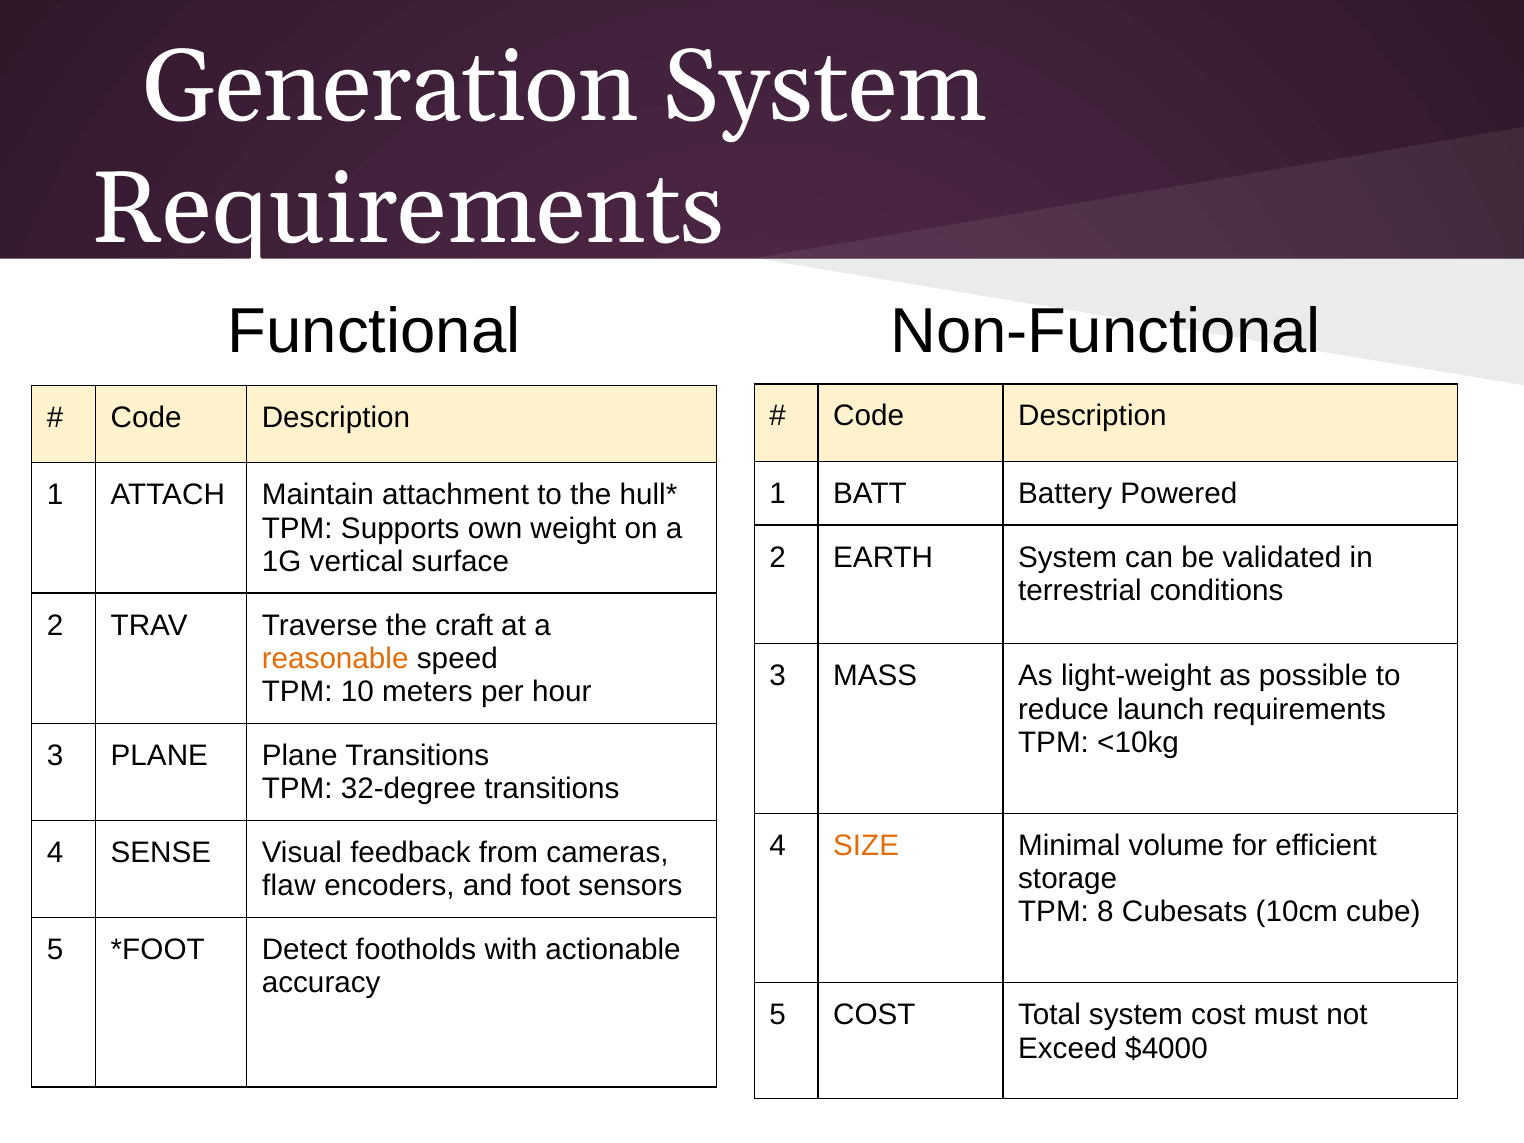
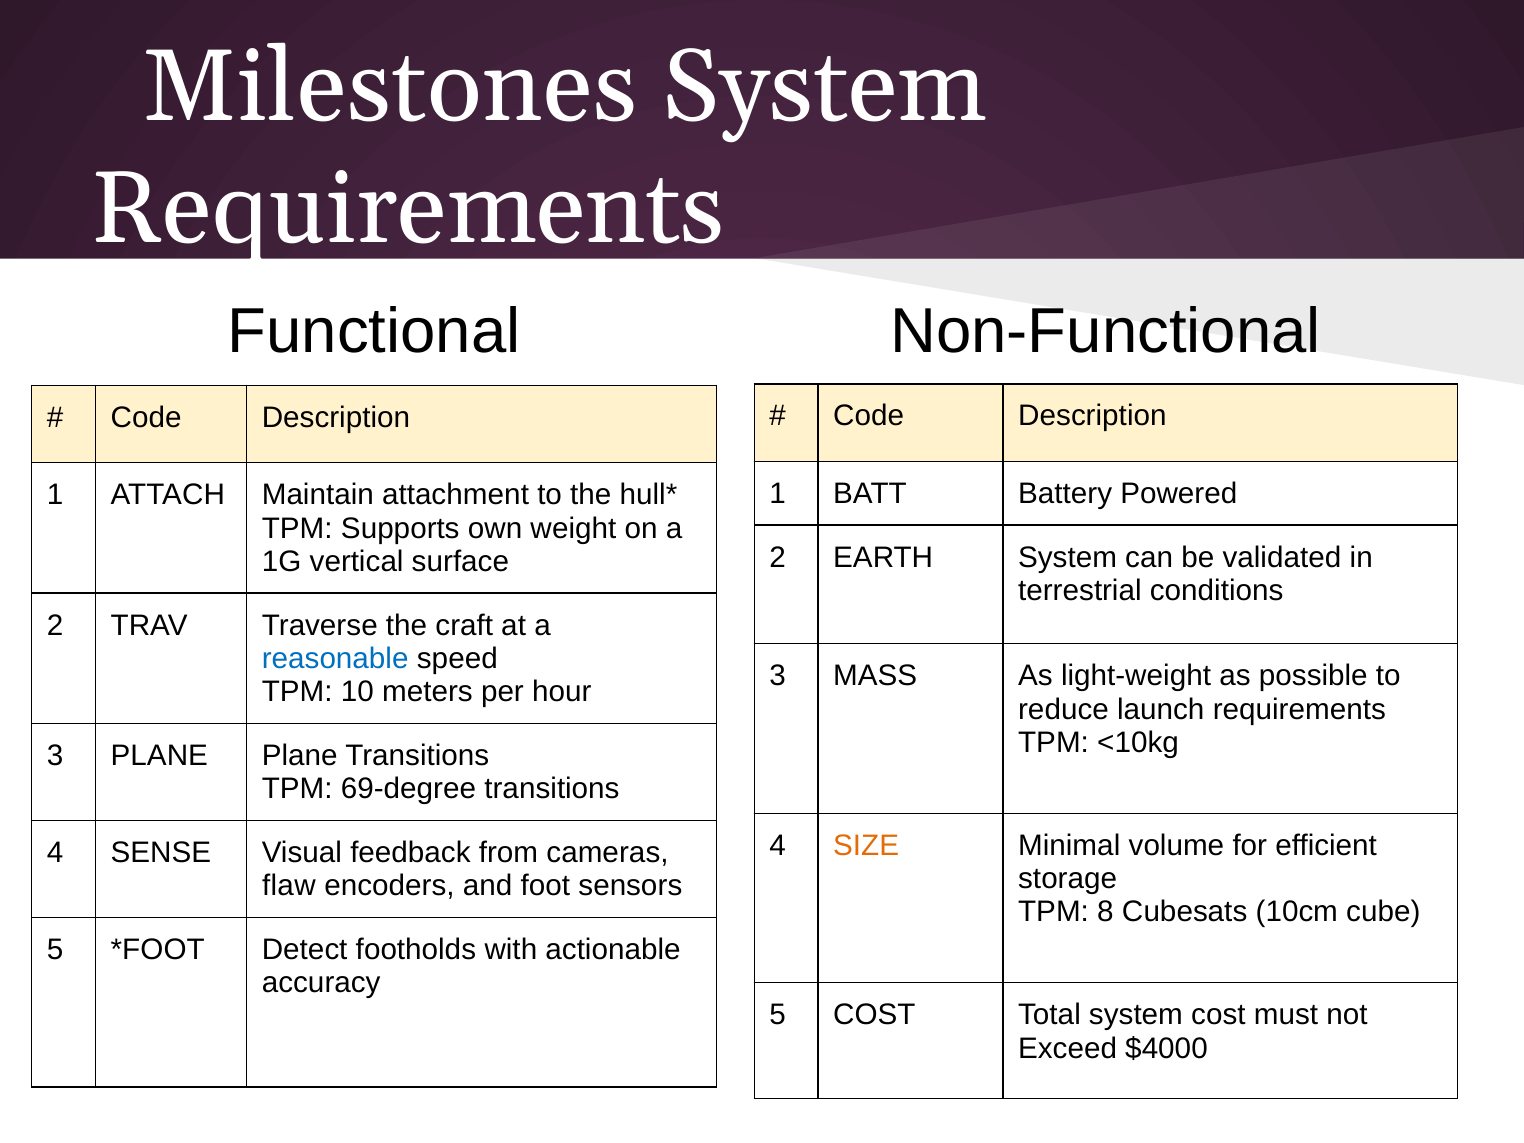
Generation: Generation -> Milestones (390, 87)
reasonable colour: orange -> blue (335, 659)
32-degree: 32-degree -> 69-degree (408, 789)
